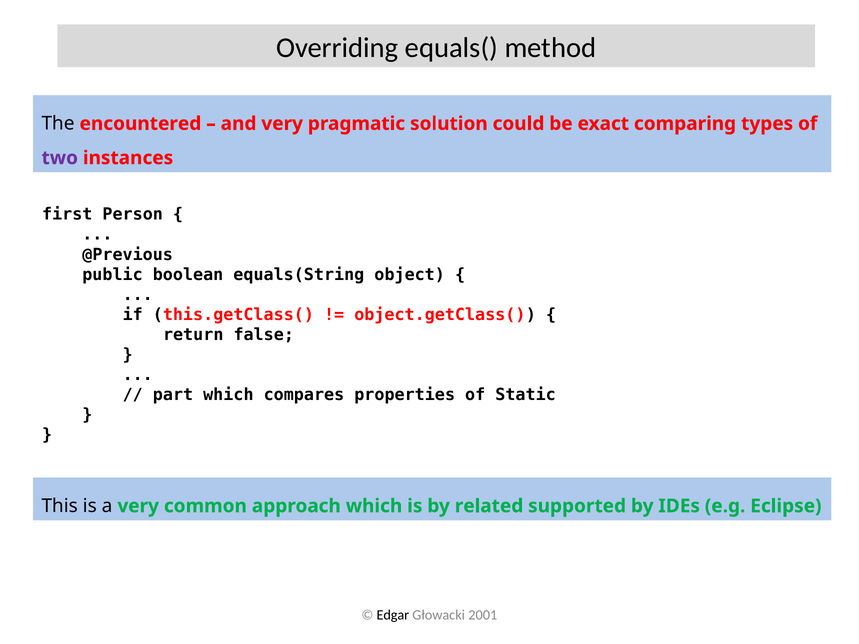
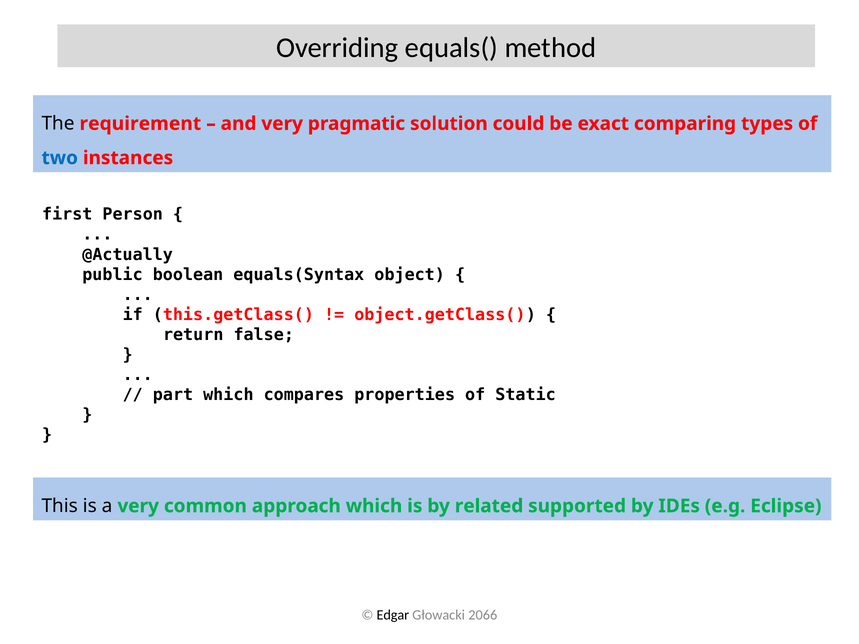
encountered: encountered -> requirement (140, 124)
two colour: purple -> blue (60, 158)
@Previous: @Previous -> @Actually (128, 255)
equals(String: equals(String -> equals(Syntax (299, 275)
2001: 2001 -> 2066 (483, 615)
